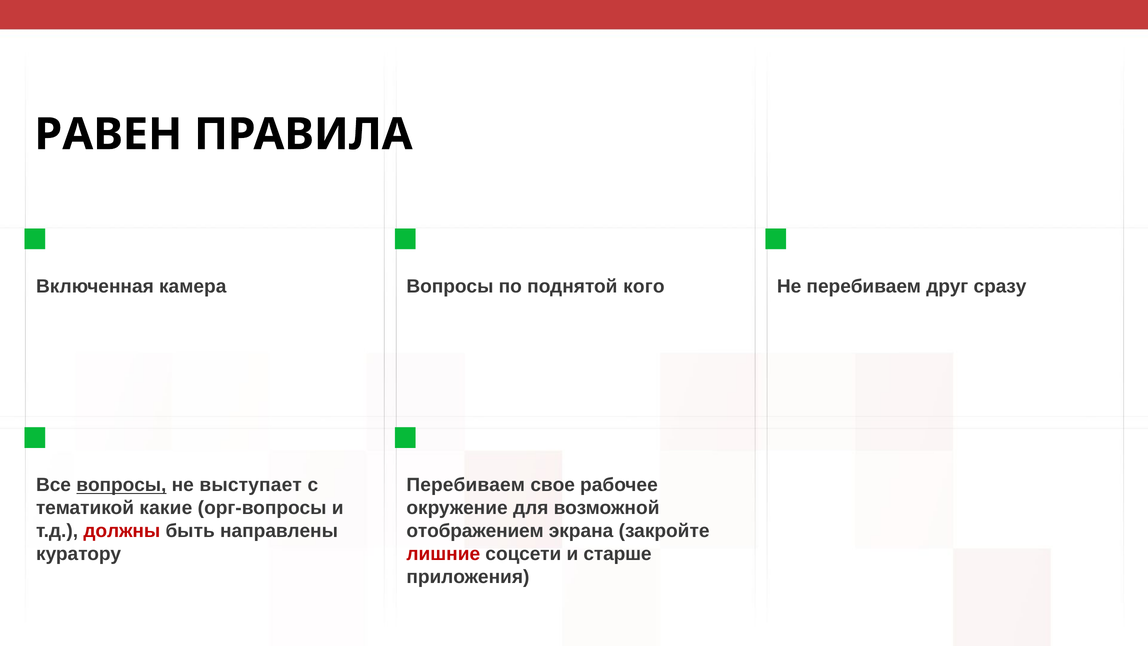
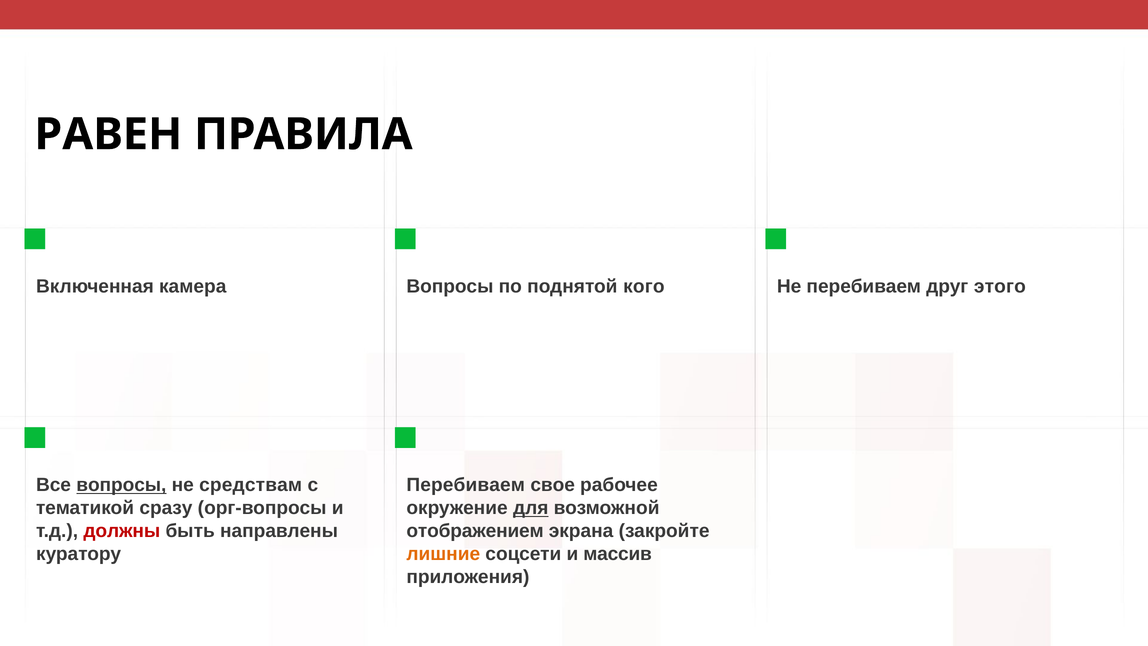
сразу: сразу -> этого (1000, 286)
выступает: выступает -> средствам (251, 485)
какие: какие -> сразу (166, 508)
для underline: none -> present (531, 508)
лишние colour: red -> orange (443, 554)
старше: старше -> массив (618, 554)
